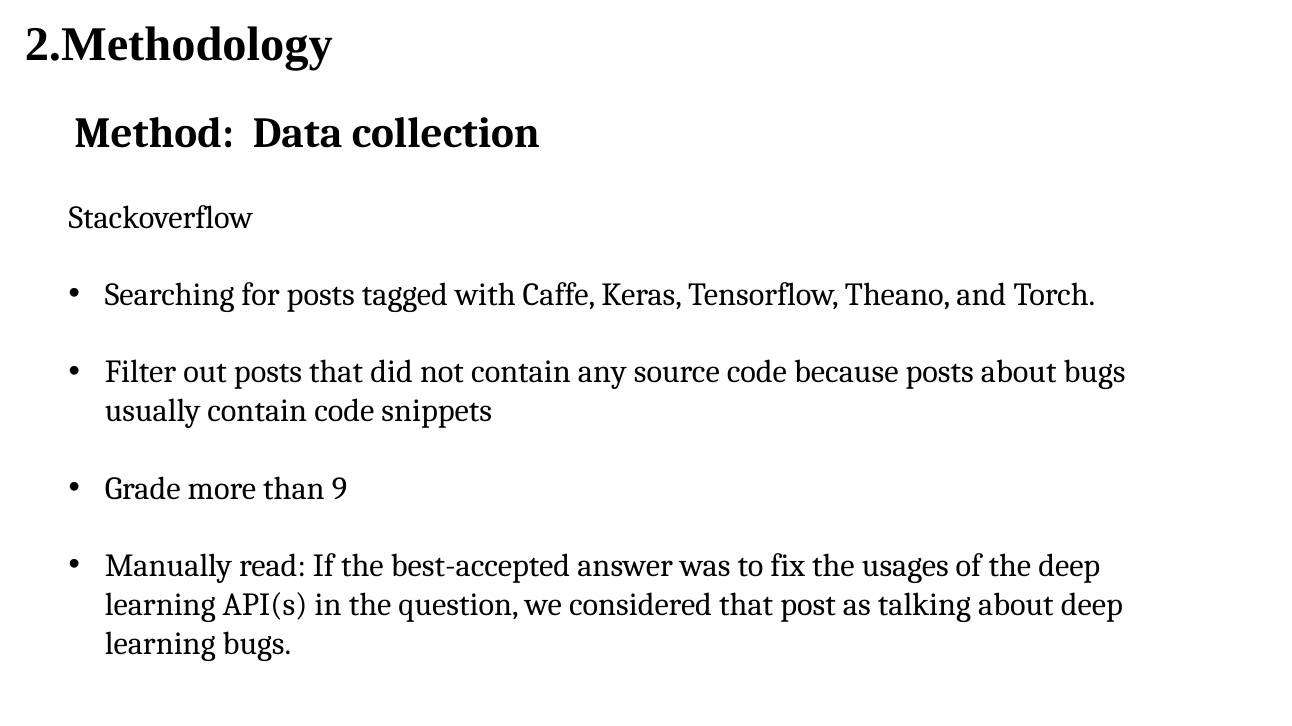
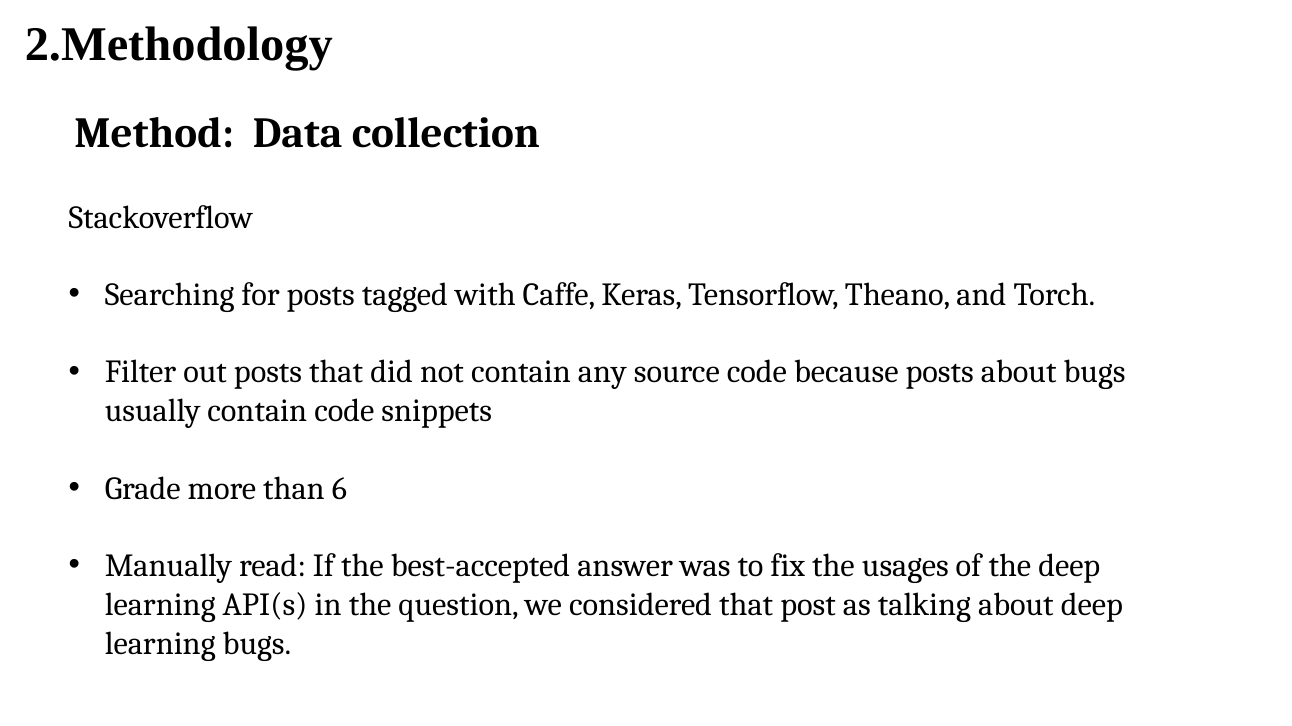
9: 9 -> 6 (339, 489)
